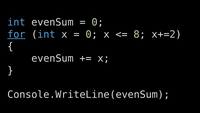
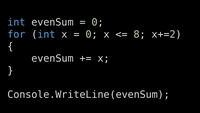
for underline: present -> none (16, 34)
